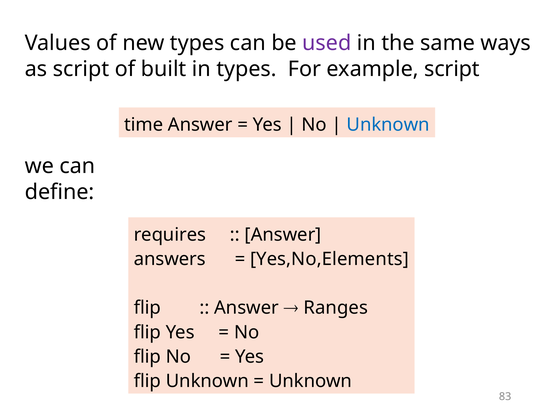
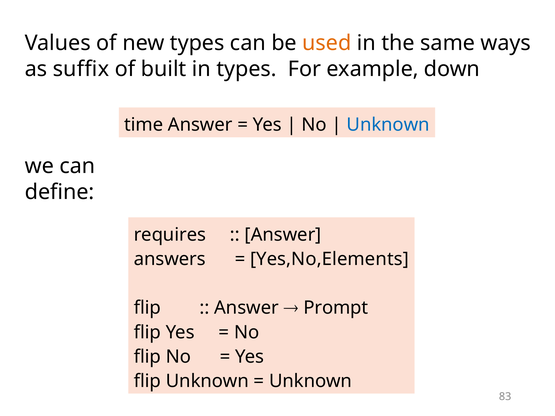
used colour: purple -> orange (327, 43)
as script: script -> suffix (81, 69)
example script: script -> down (452, 69)
Ranges: Ranges -> Prompt (336, 308)
